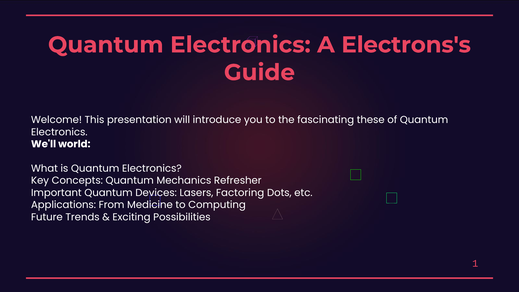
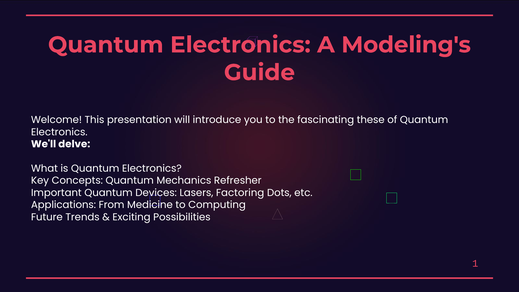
Electrons's: Electrons's -> Modeling's (406, 45)
world: world -> delve (74, 144)
